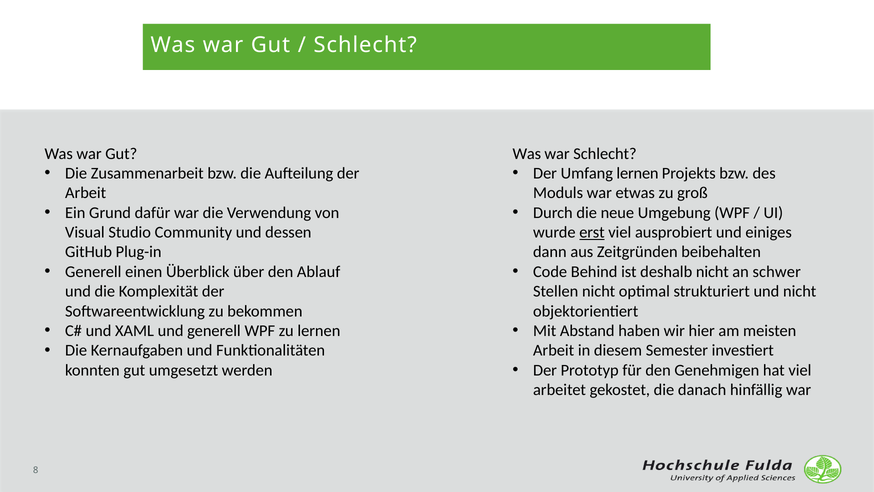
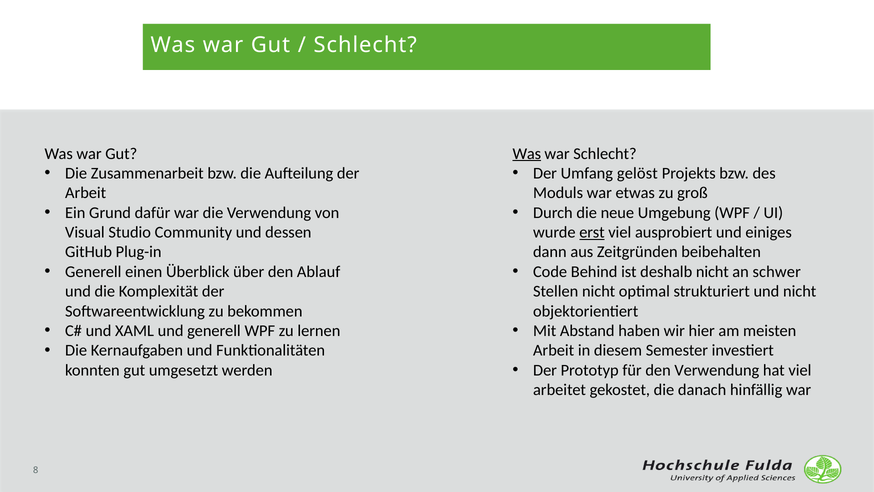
Was underline: none -> present (527, 154)
Umfang lernen: lernen -> gelöst (637, 173)
den Genehmigen: Genehmigen -> Verwendung (717, 370)
